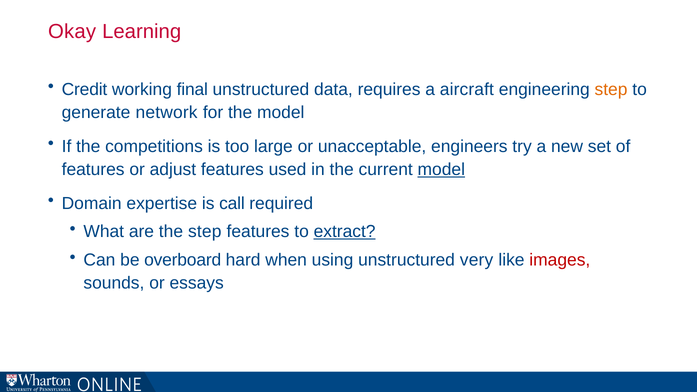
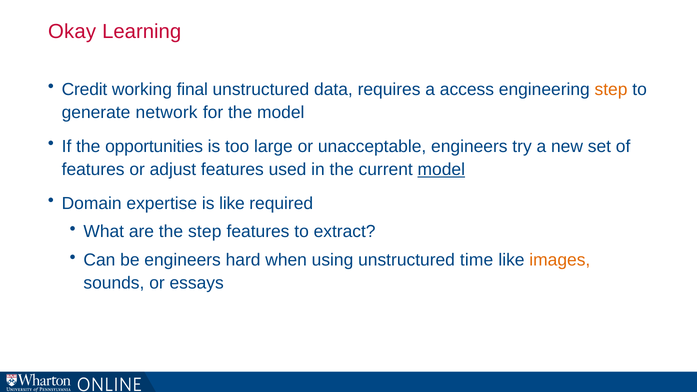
aircraft: aircraft -> access (467, 90)
competitions: competitions -> opportunities (154, 146)
is call: call -> like (232, 203)
extract underline: present -> none (345, 232)
be overboard: overboard -> engineers (183, 260)
very: very -> time (477, 260)
images colour: red -> orange (560, 260)
